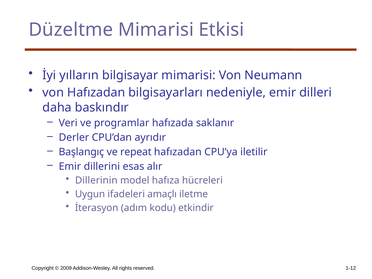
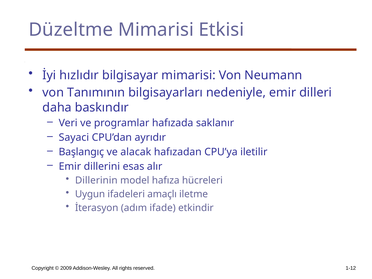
yılların: yılların -> hızlıdır (79, 75)
von Hafızadan: Hafızadan -> Tanımının (96, 93)
Derler: Derler -> Sayaci (74, 138)
repeat: repeat -> alacak (136, 152)
kodu: kodu -> ifade (163, 208)
